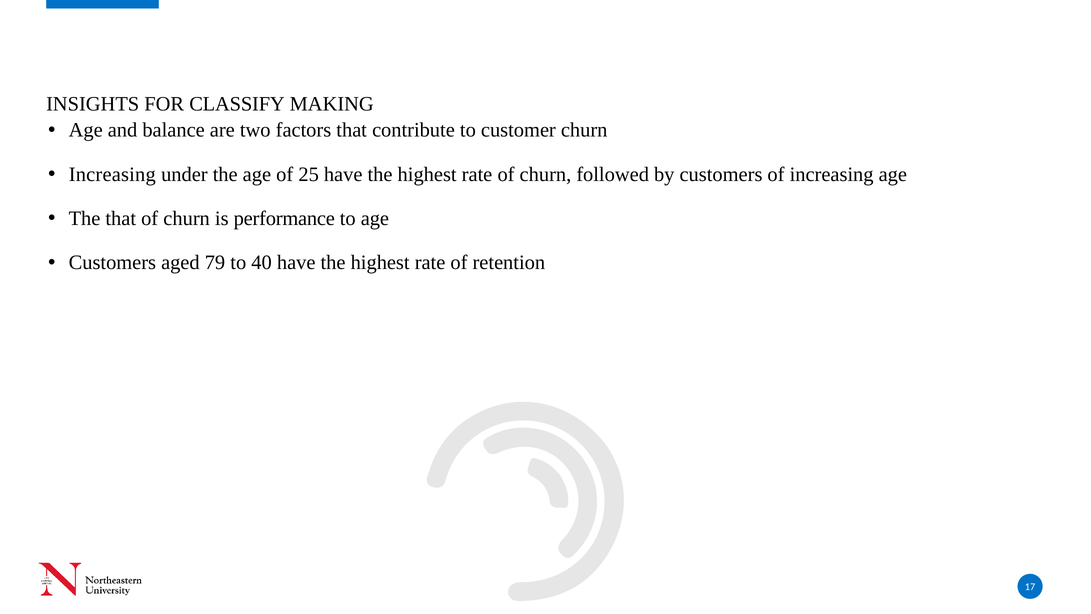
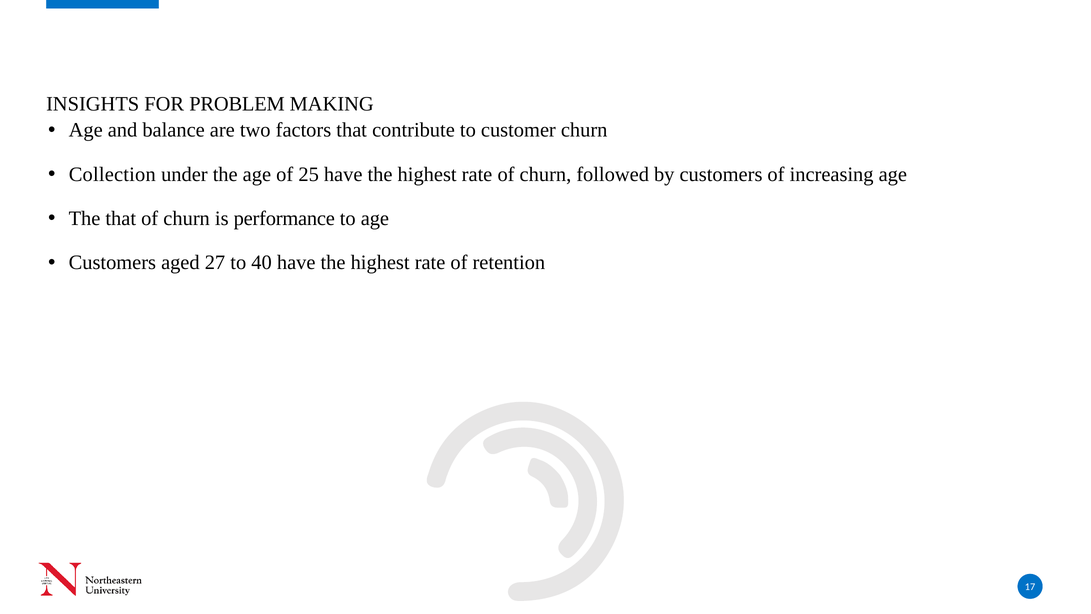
CLASSIFY: CLASSIFY -> PROBLEM (237, 104)
Increasing: Increasing -> Collection (112, 174)
79: 79 -> 27 (215, 263)
